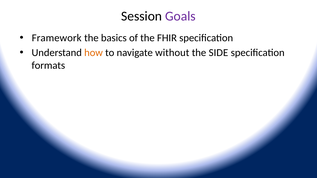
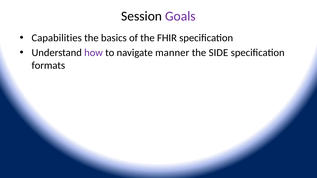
Framework: Framework -> Capabilities (57, 38)
how colour: orange -> purple (94, 53)
without: without -> manner (172, 53)
